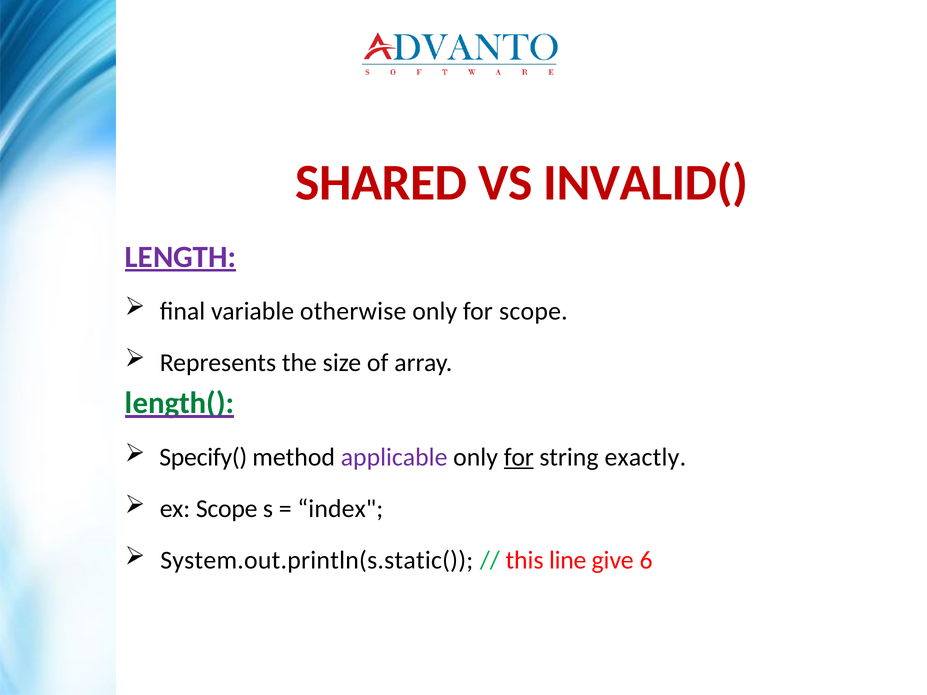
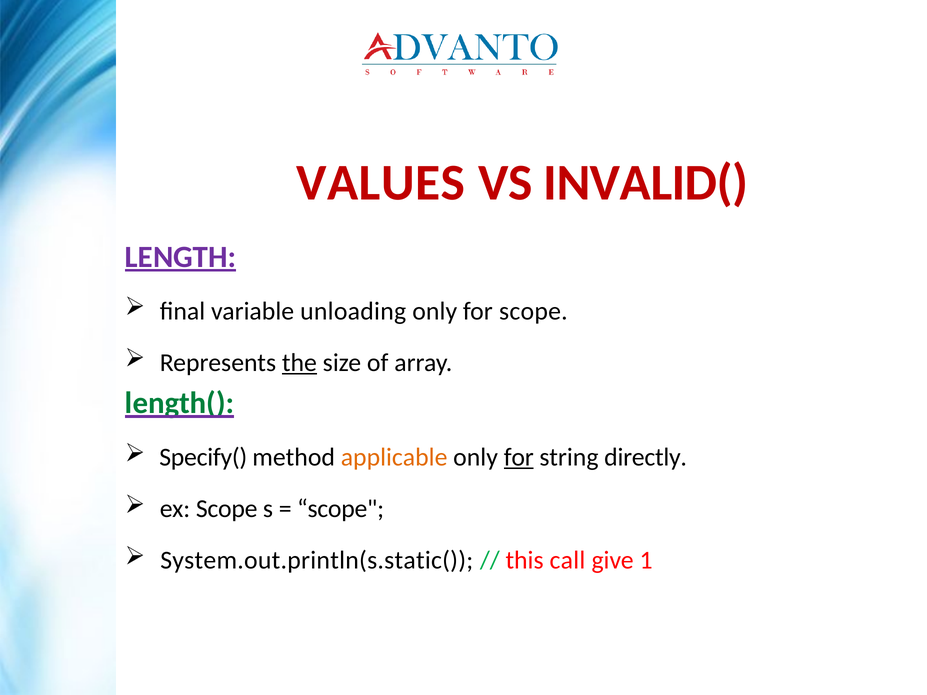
SHARED: SHARED -> VALUES (381, 183)
otherwise: otherwise -> unloading (353, 311)
the underline: none -> present (299, 363)
applicable colour: purple -> orange (394, 457)
exactly: exactly -> directly (646, 457)
index: index -> scope (341, 509)
line: line -> call (567, 560)
6: 6 -> 1 (646, 560)
